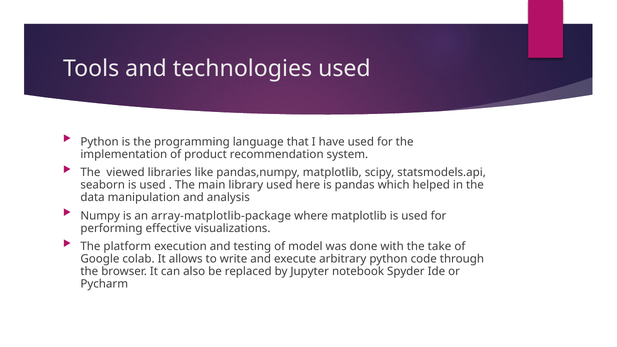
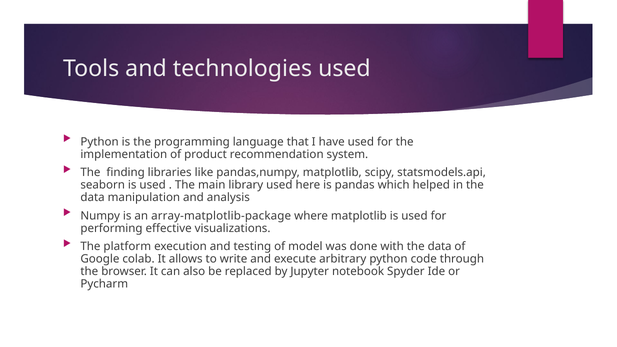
viewed: viewed -> finding (126, 173)
with the take: take -> data (440, 247)
